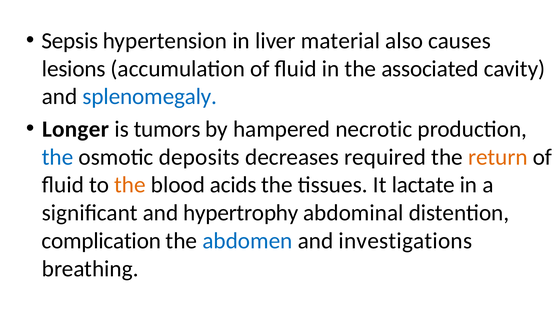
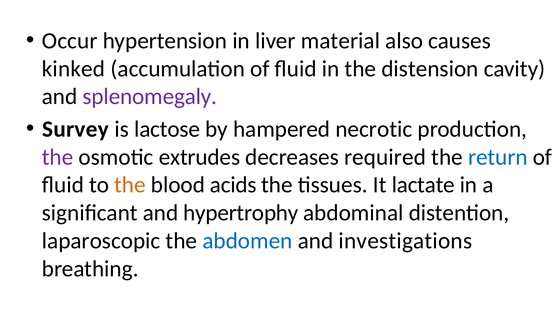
Sepsis: Sepsis -> Occur (70, 41)
lesions: lesions -> kinked (74, 69)
associated: associated -> distension (430, 69)
splenomegaly colour: blue -> purple (150, 97)
Longer: Longer -> Survey (75, 129)
tumors: tumors -> lactose (167, 129)
the colour: blue -> purple (58, 157)
deposits: deposits -> extrudes (199, 157)
return colour: orange -> blue (498, 157)
complication: complication -> laparoscopic (101, 241)
